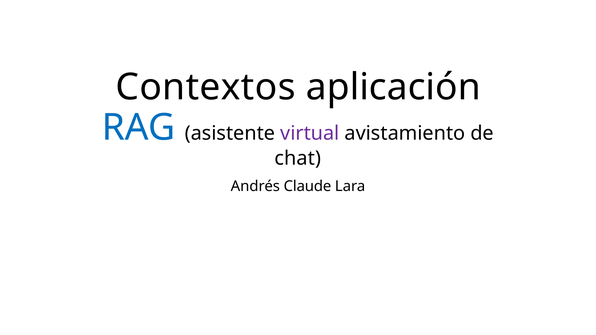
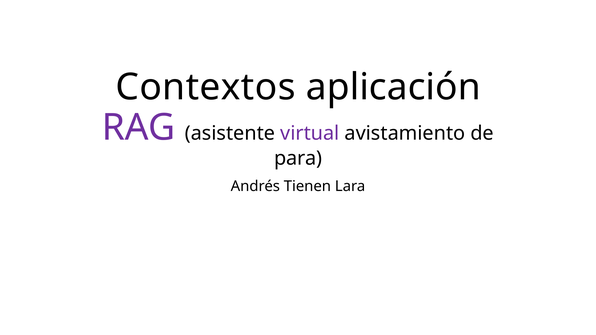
RAG colour: blue -> purple (139, 128)
chat: chat -> para (298, 158)
Claude: Claude -> Tienen (307, 186)
